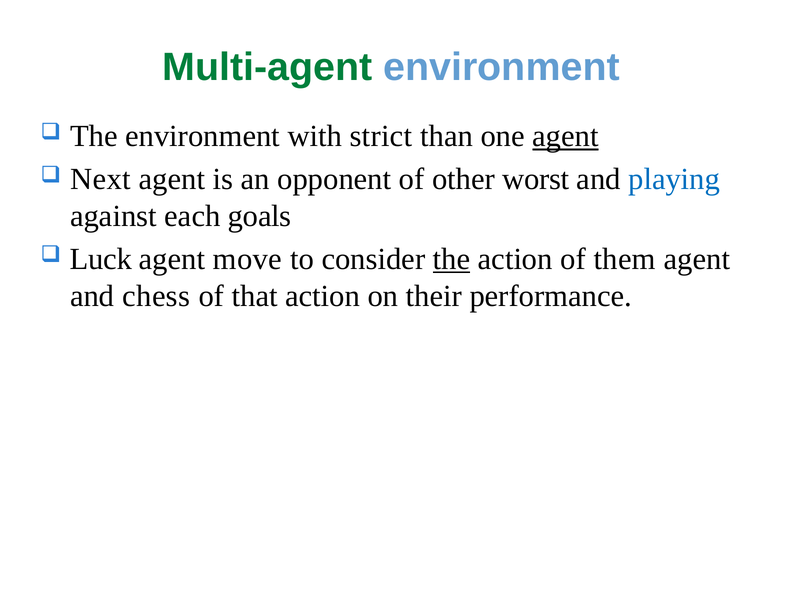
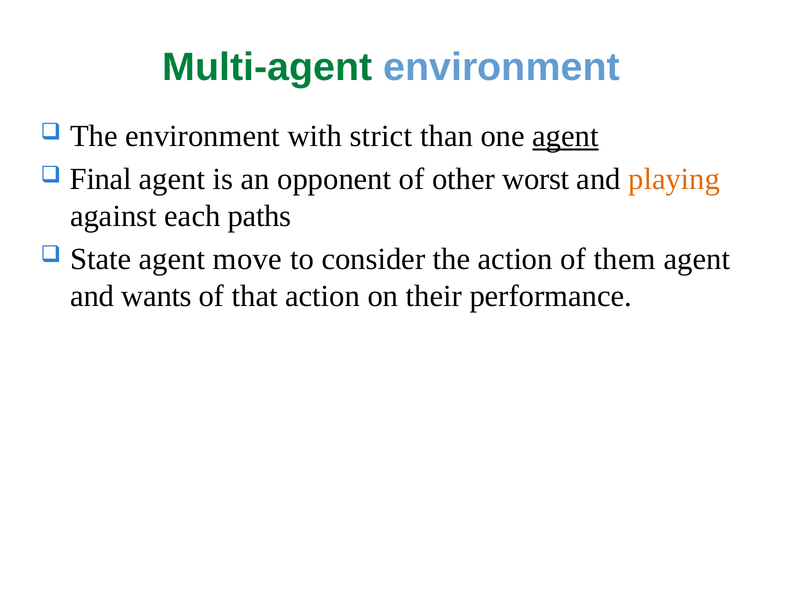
Next: Next -> Final (101, 179)
playing colour: blue -> orange (674, 179)
goals: goals -> paths (260, 216)
Luck: Luck -> State (101, 259)
the underline: present -> none (452, 259)
chess: chess -> wants (157, 296)
